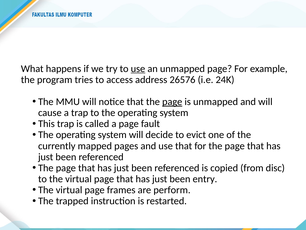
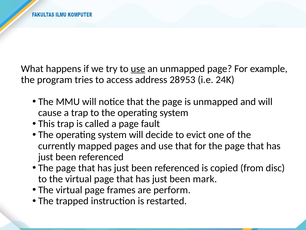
26576: 26576 -> 28953 (182, 79)
page underline: present -> none (172, 102)
entry: entry -> mark (205, 179)
